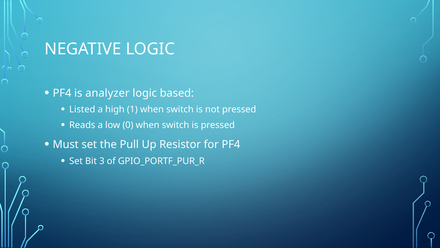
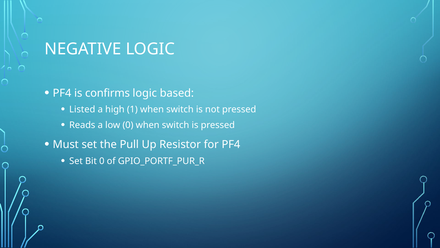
analyzer: analyzer -> confirms (108, 93)
Bit 3: 3 -> 0 (102, 161)
